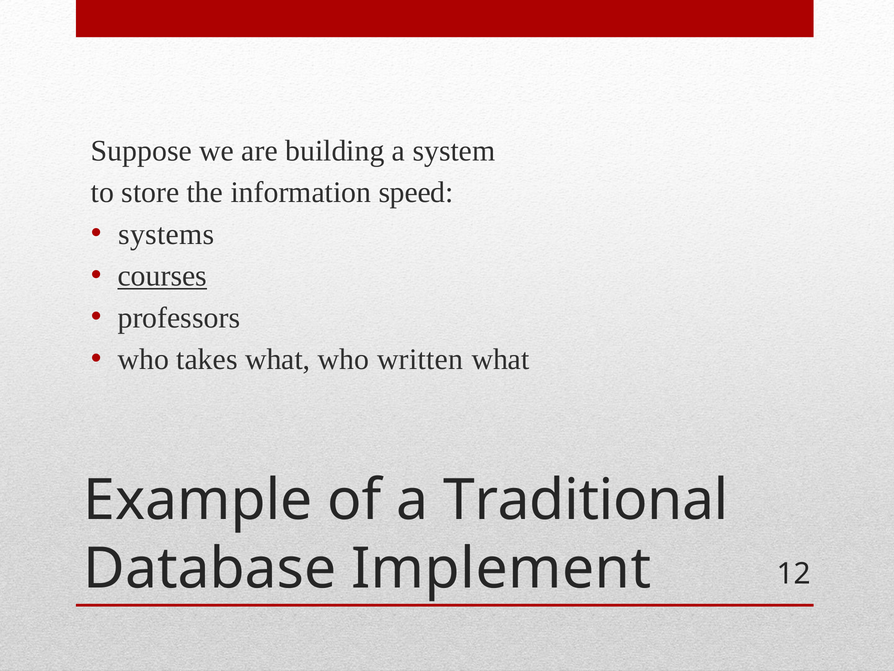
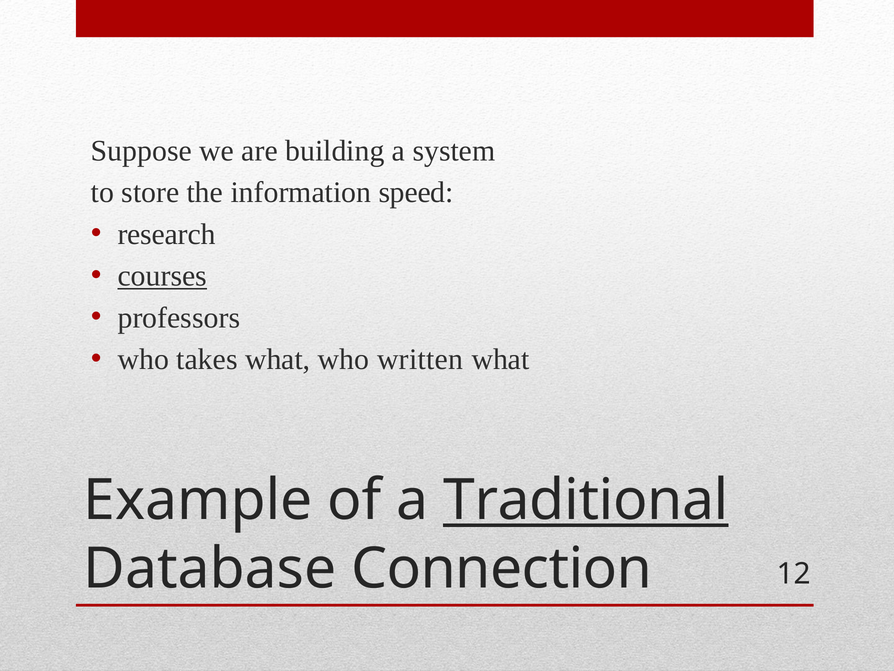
systems: systems -> research (167, 234)
Traditional underline: none -> present (586, 500)
Implement: Implement -> Connection (502, 569)
